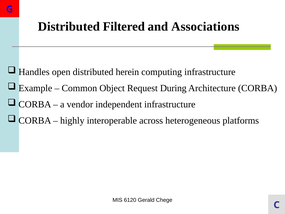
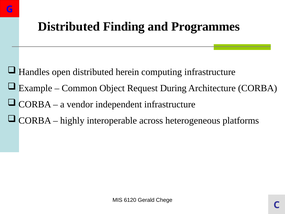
Filtered: Filtered -> Finding (124, 27)
Associations: Associations -> Programmes (206, 27)
